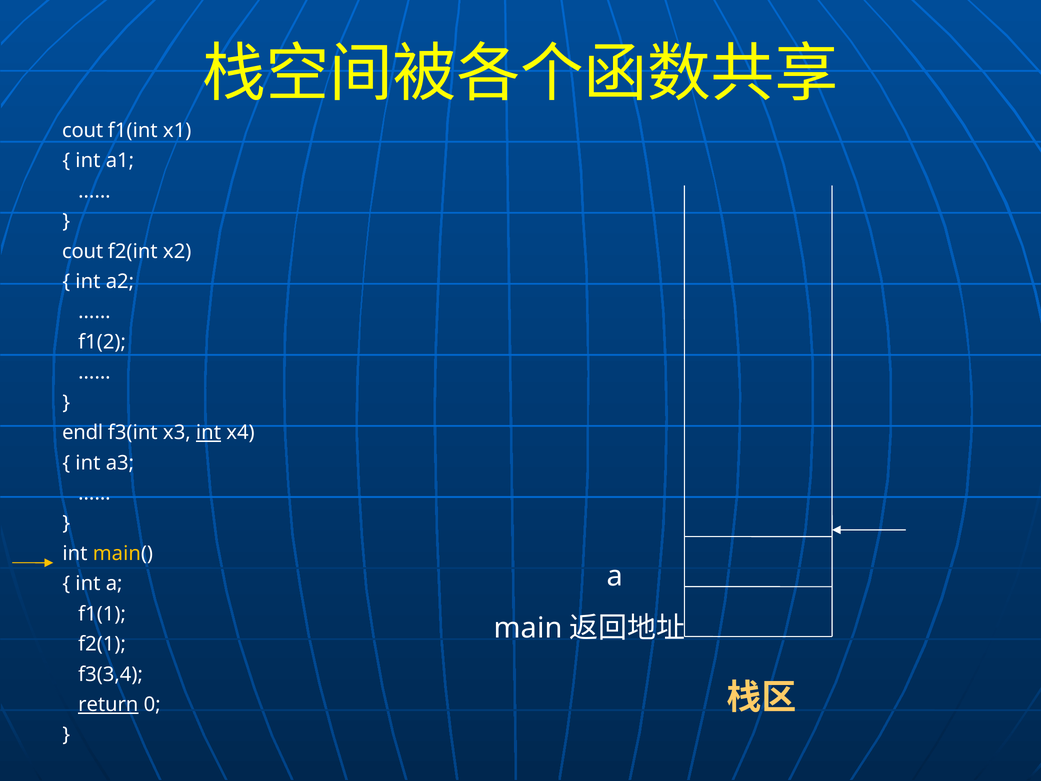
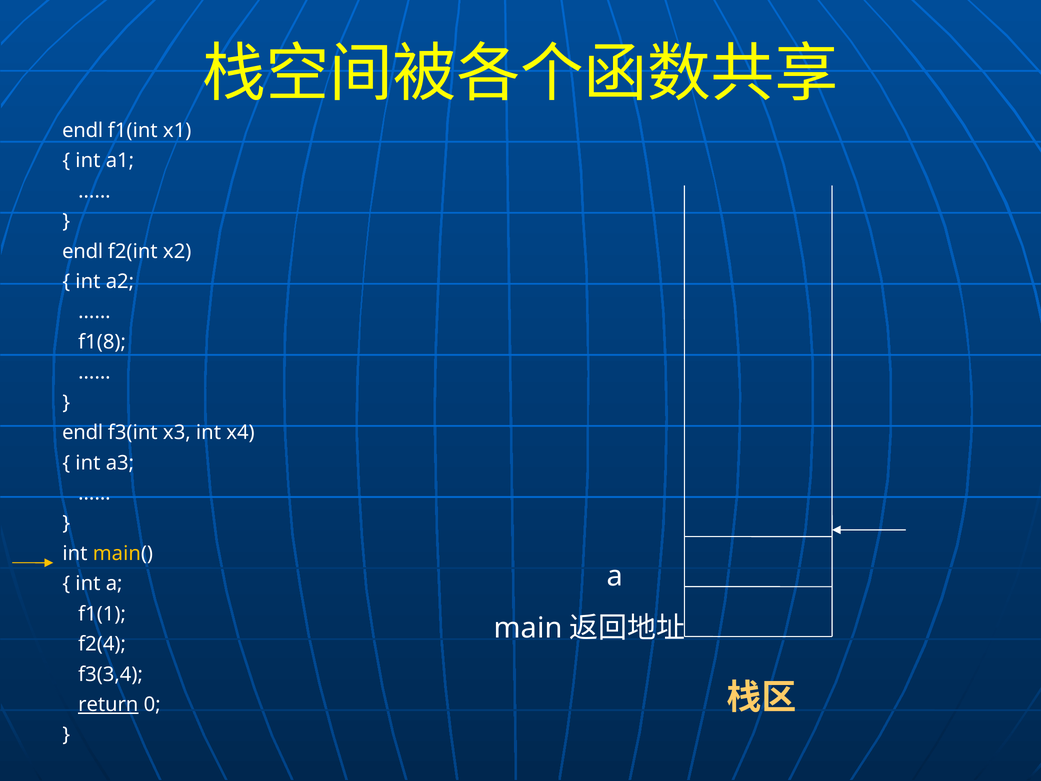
cout: cout -> endl (83, 130)
cout: cout -> endl (83, 251)
f1(2: f1(2 -> f1(8 (102, 342)
int underline: present -> none (209, 433)
f2(1: f2(1 -> f2(4 (102, 644)
